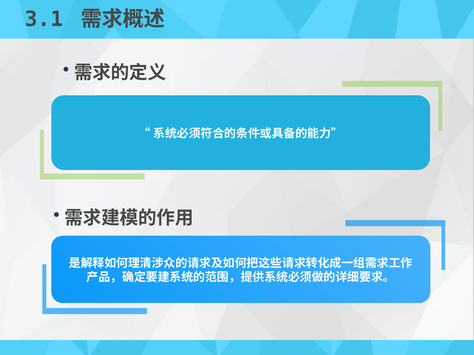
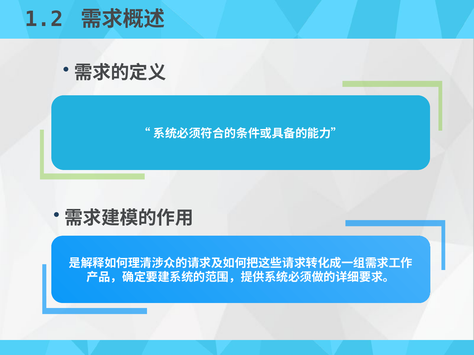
3.1: 3.1 -> 1.2 (44, 19)
